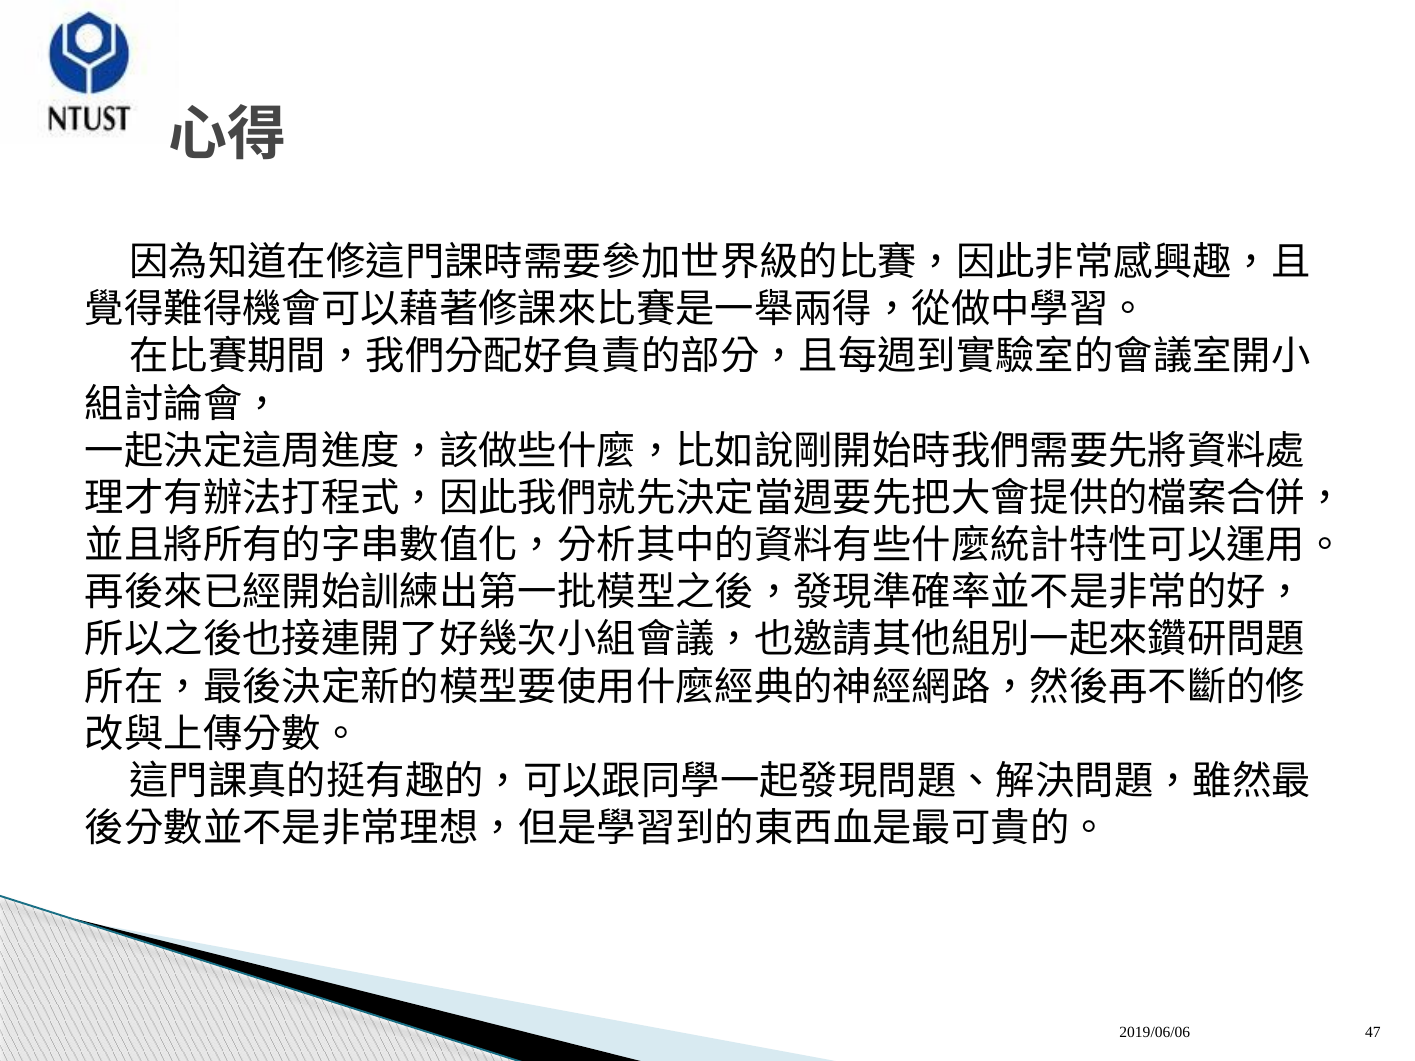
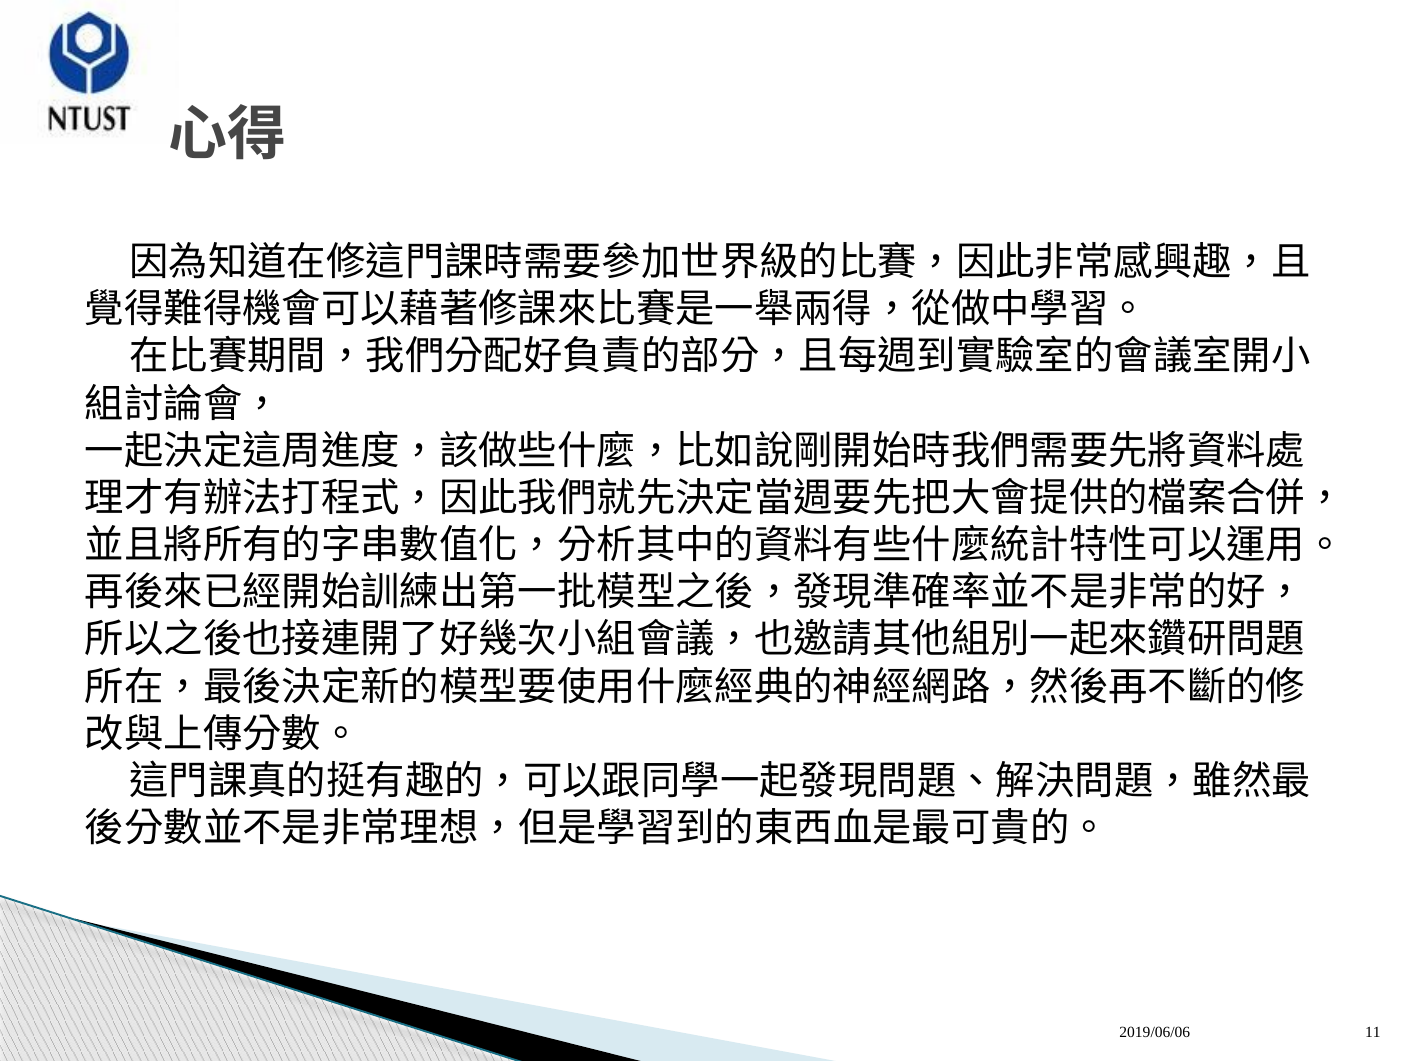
47: 47 -> 11 (1373, 1033)
